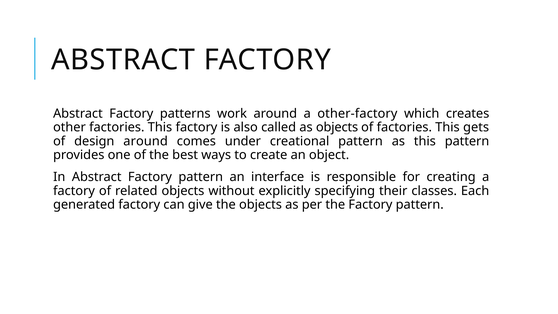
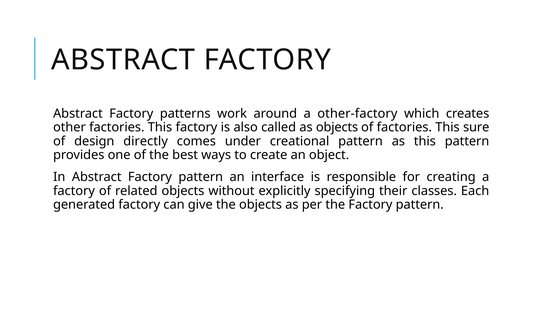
gets: gets -> sure (476, 127)
design around: around -> directly (146, 141)
